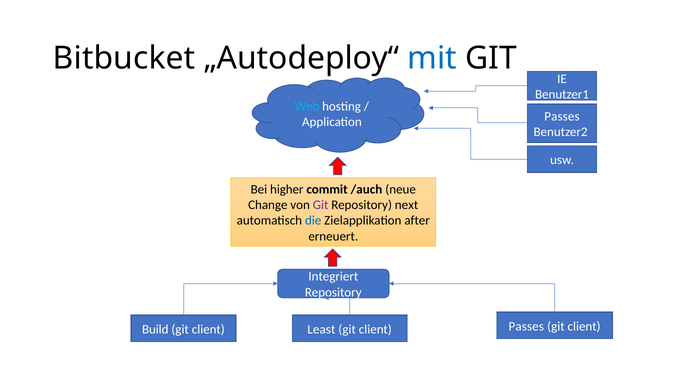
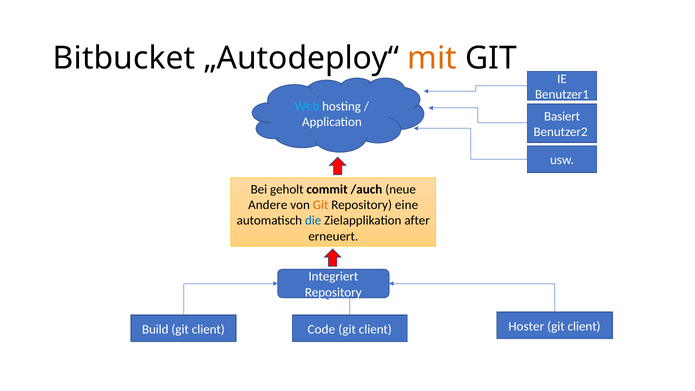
mit colour: blue -> orange (432, 58)
Passes: Passes -> Basiert (562, 116)
higher: higher -> geholt (287, 189)
Change: Change -> Andere (268, 205)
Git colour: purple -> orange (321, 205)
next: next -> eine (407, 205)
Least: Least -> Code (321, 329)
client Passes: Passes -> Hoster (526, 326)
